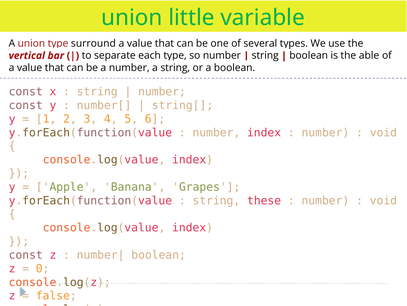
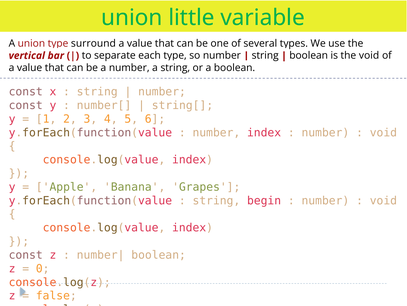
the able: able -> void (369, 55)
these: these -> begin (264, 200)
